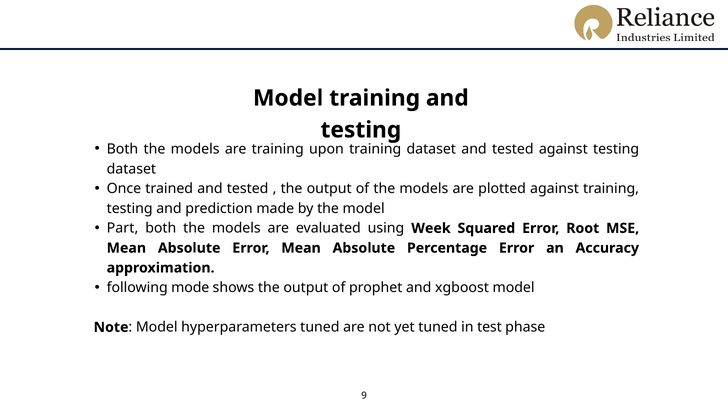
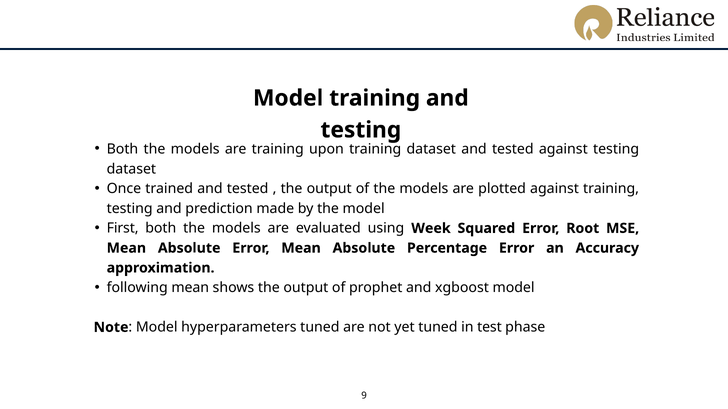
Part: Part -> First (123, 229)
following mode: mode -> mean (190, 288)
